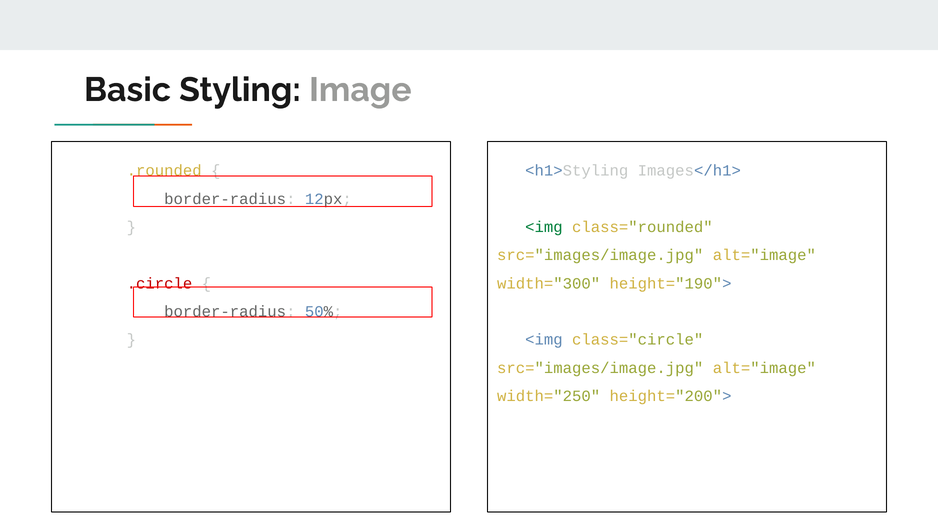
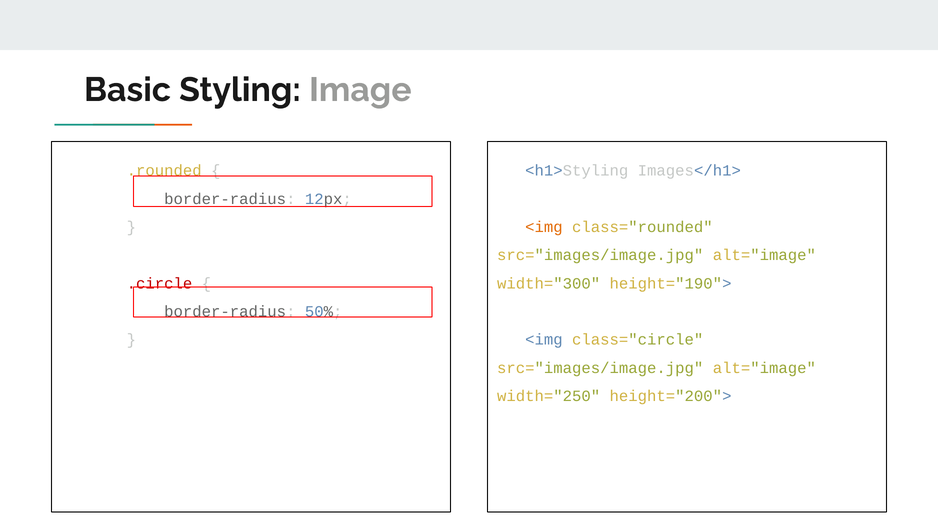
<img colour: green -> orange (544, 227)
